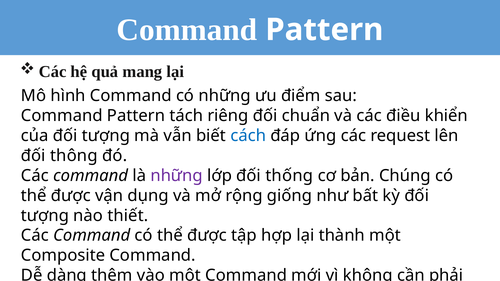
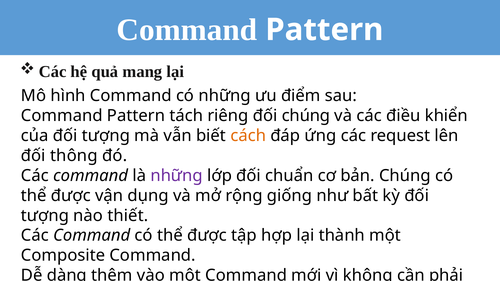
đối chuẩn: chuẩn -> chúng (306, 116)
cách colour: blue -> orange (248, 136)
thống: thống -> chuẩn (289, 176)
